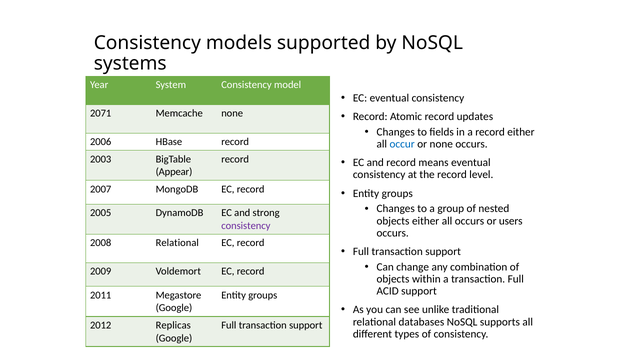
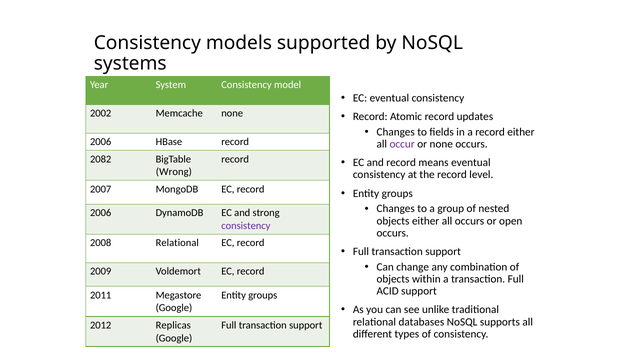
2071: 2071 -> 2002 (101, 113)
occur colour: blue -> purple (402, 144)
2003: 2003 -> 2082 (101, 159)
Appear: Appear -> Wrong (174, 172)
2005: 2005 -> 2006 (101, 213)
users: users -> open (511, 221)
